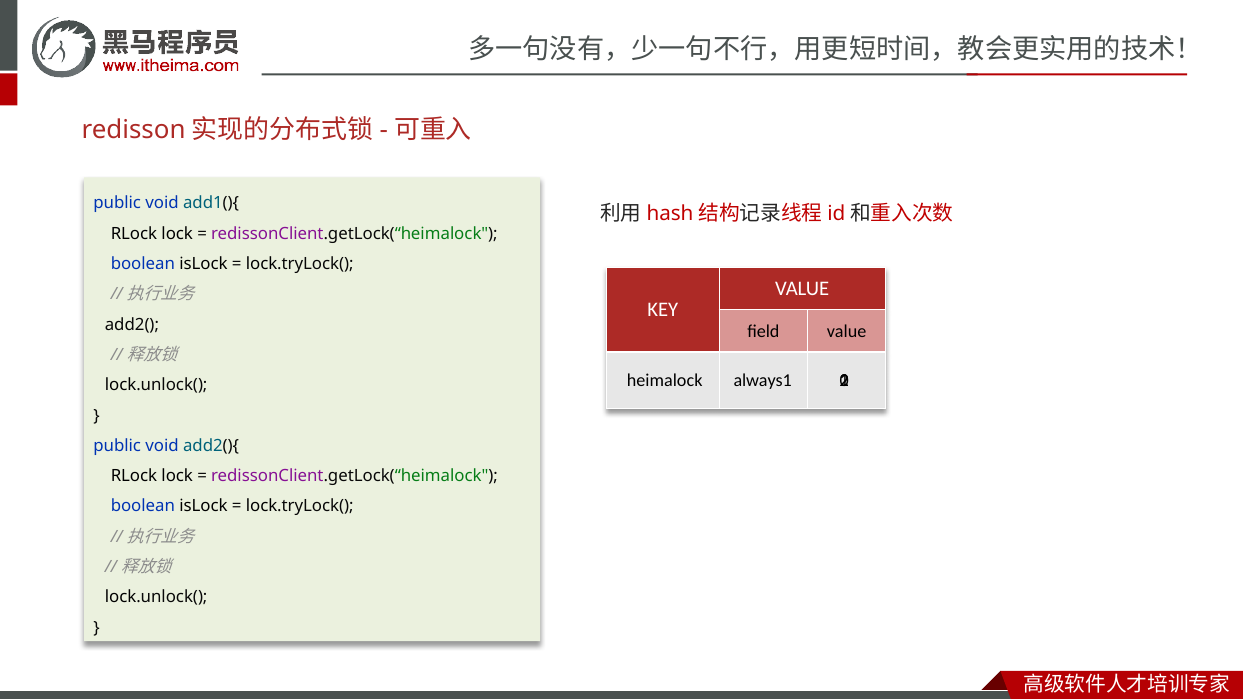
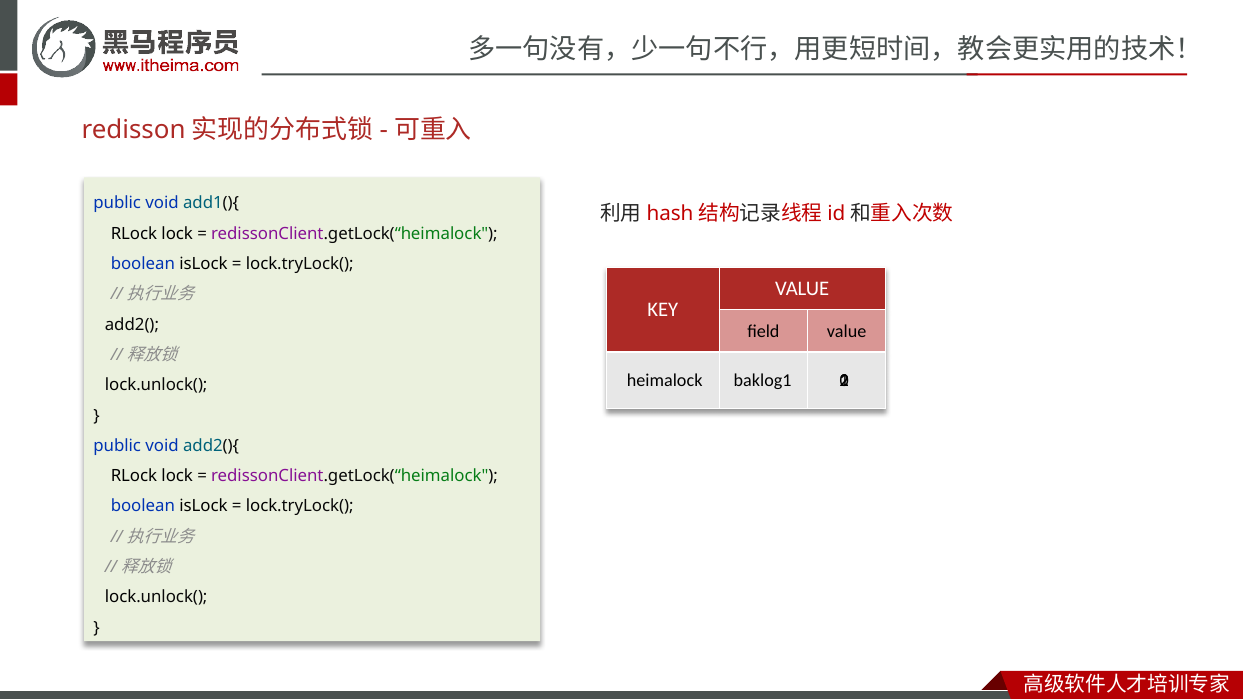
always1: always1 -> baklog1 (763, 381)
